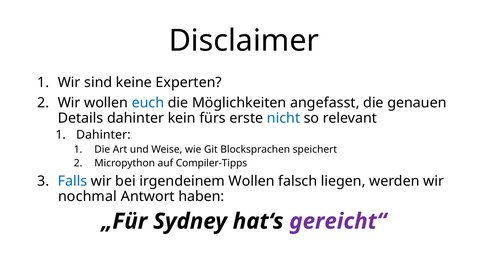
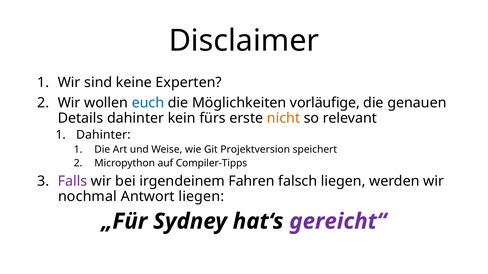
angefasst: angefasst -> vorläufige (325, 103)
nicht colour: blue -> orange (284, 118)
Blocksprachen: Blocksprachen -> Projektversion (255, 150)
Falls colour: blue -> purple (73, 182)
irgendeinem Wollen: Wollen -> Fahren (252, 182)
Antwort haben: haben -> liegen (201, 197)
